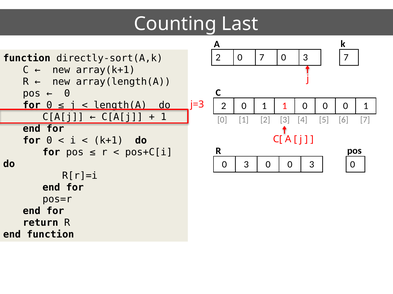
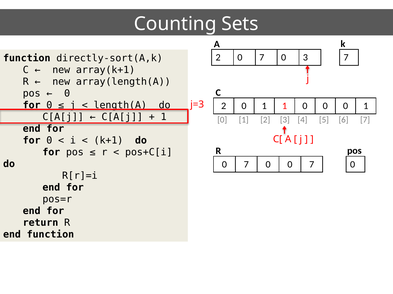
Last: Last -> Sets (240, 24)
3: 3 -> 7 (246, 165)
0 0 3: 3 -> 7 (312, 165)
